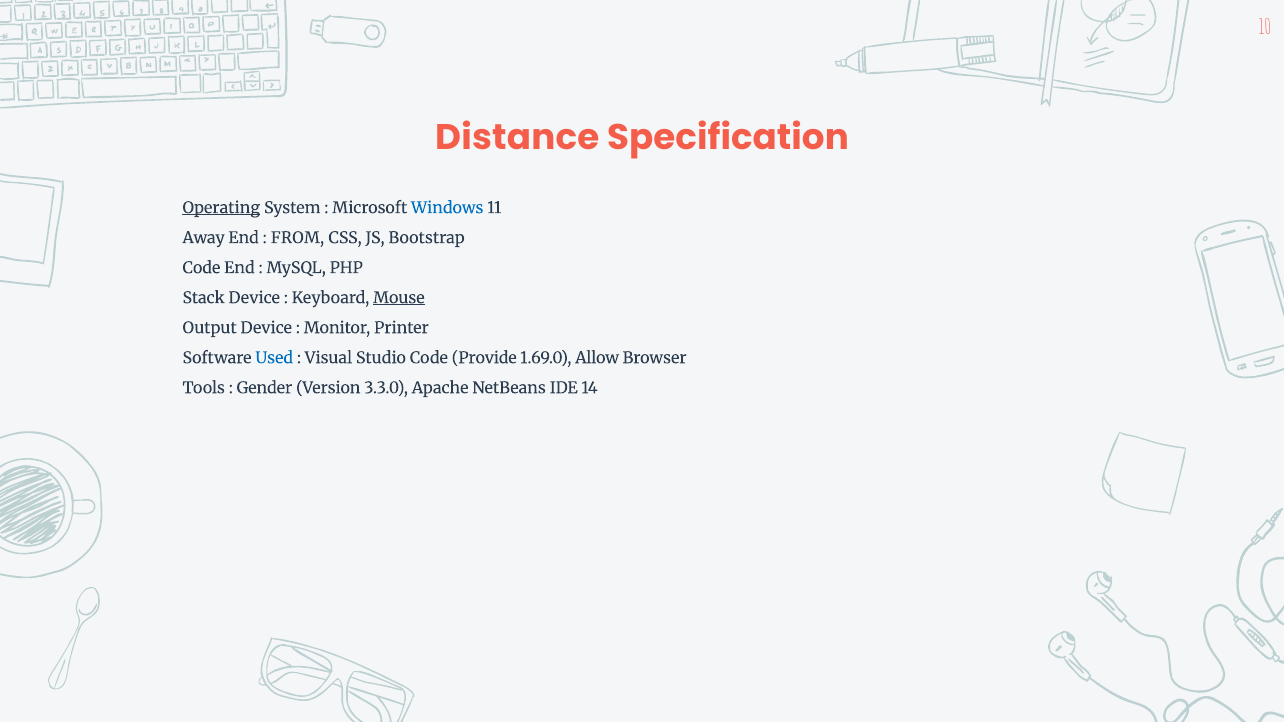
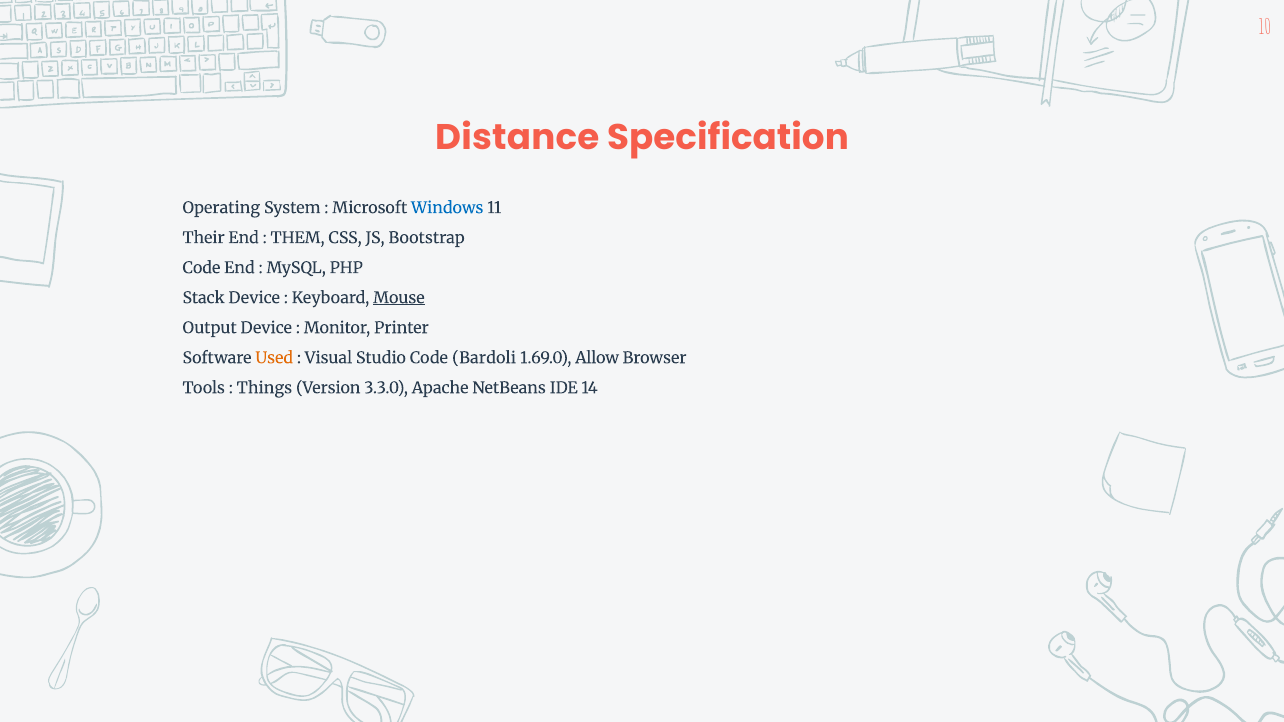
Operating underline: present -> none (221, 208)
Away: Away -> Their (204, 238)
FROM: FROM -> THEM (298, 238)
Used colour: blue -> orange (274, 358)
Provide: Provide -> Bardoli (484, 358)
Gender: Gender -> Things (264, 388)
